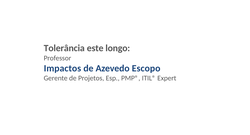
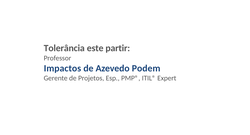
longo: longo -> partir (118, 48)
Escopo: Escopo -> Podem (146, 69)
